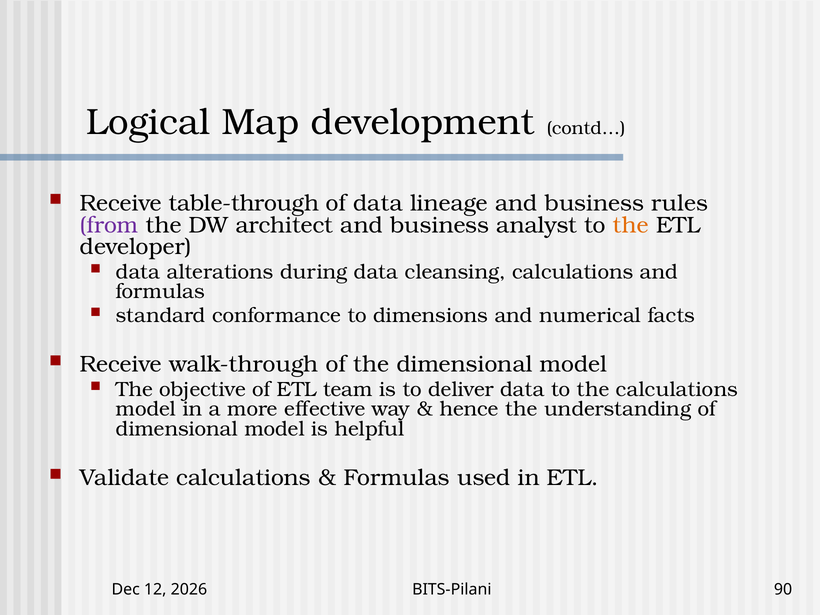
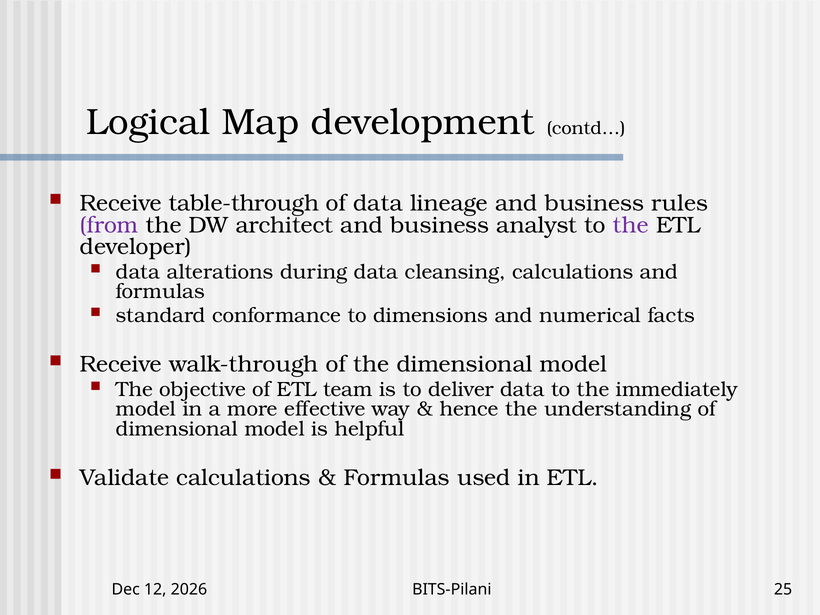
the colour: orange -> purple (631, 225)
the calculations: calculations -> immediately (677, 389)
90: 90 -> 25 (783, 590)
